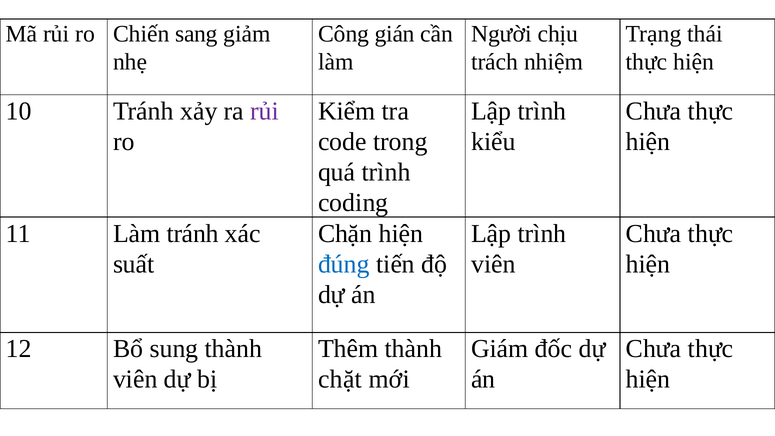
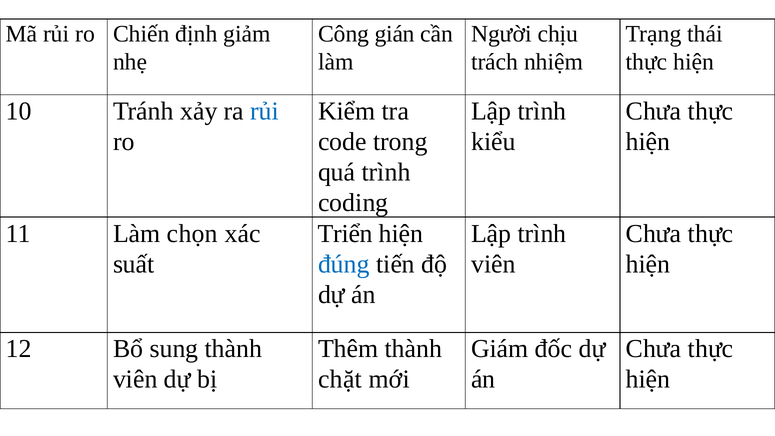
sang: sang -> định (196, 34)
rủi colour: purple -> blue (265, 111)
Làm tránh: tránh -> chọn (192, 233)
Chặn: Chặn -> Triển (345, 233)
